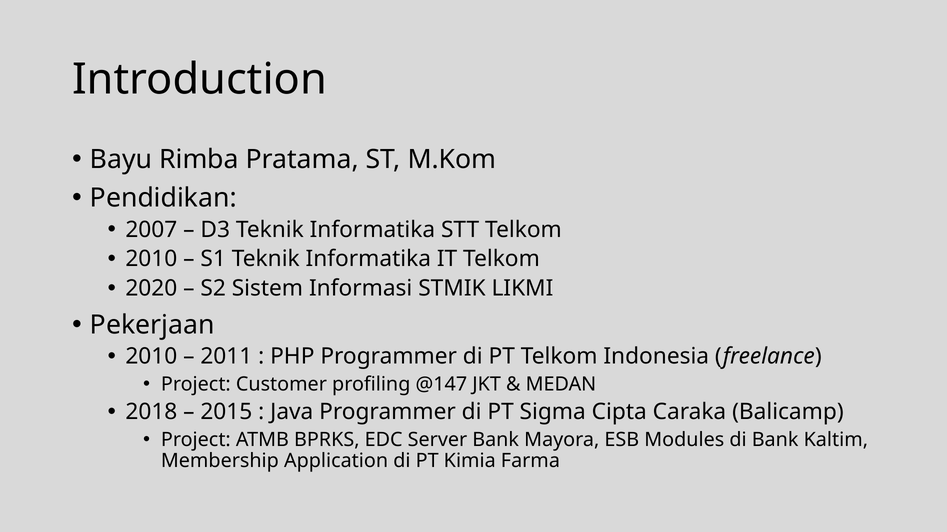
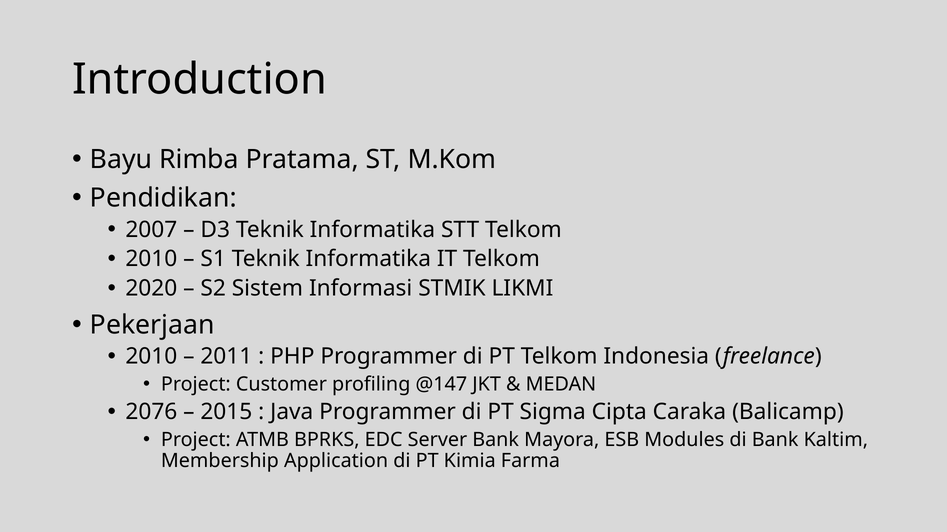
2018: 2018 -> 2076 (151, 412)
